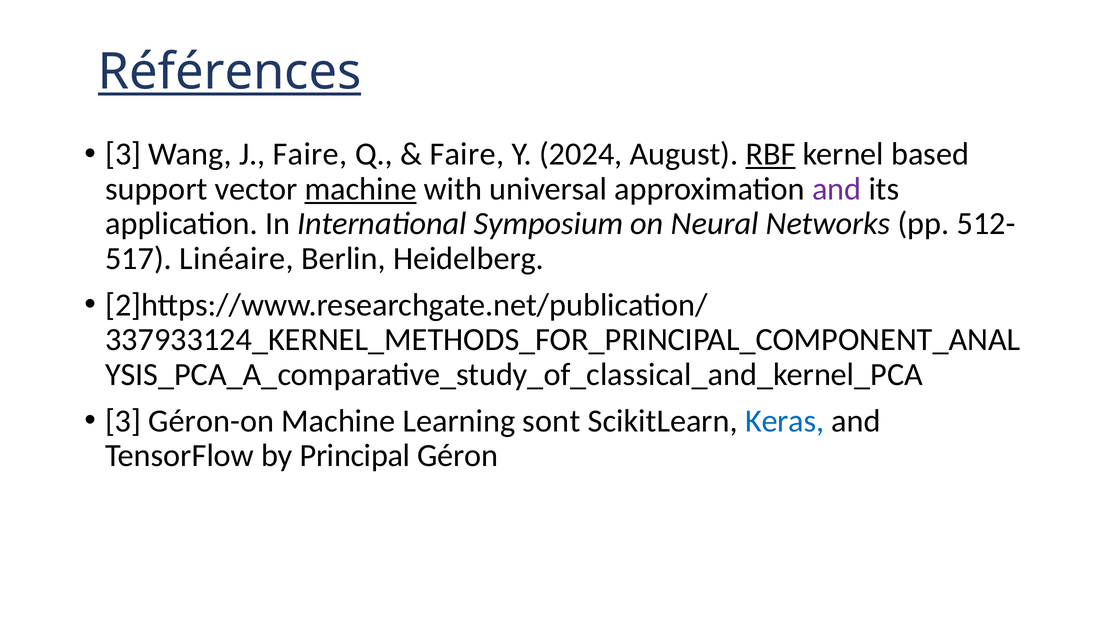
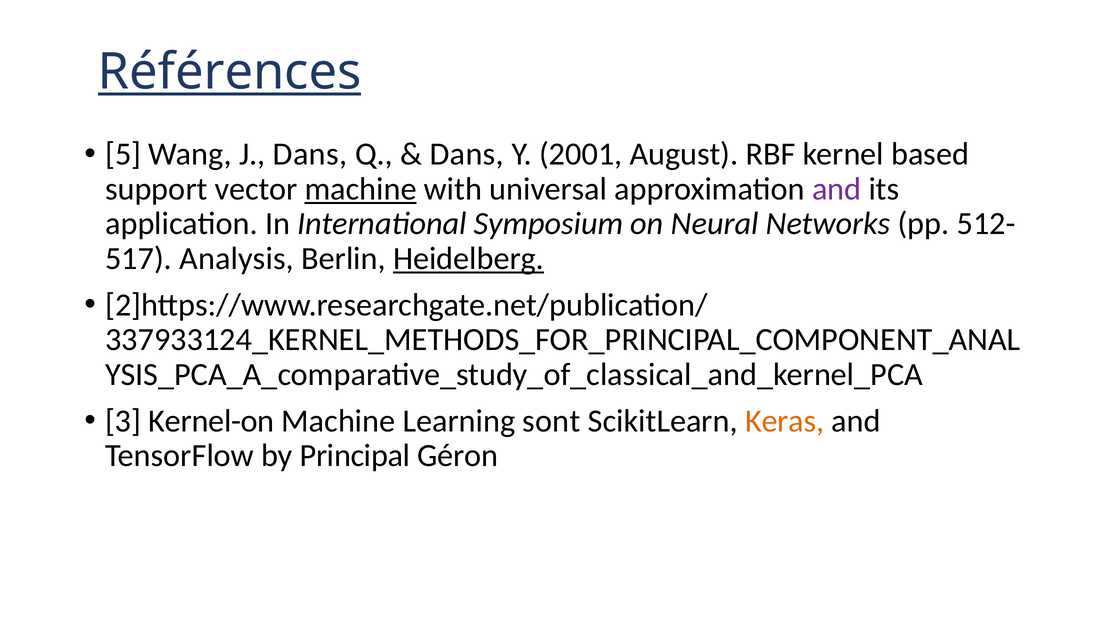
3: 3 -> 5 (123, 154)
J Faire: Faire -> Dans (310, 154)
Faire: Faire -> Dans (467, 154)
2024: 2024 -> 2001 (581, 154)
RBF underline: present -> none (770, 154)
Linéaire: Linéaire -> Analysis (237, 258)
Heidelberg underline: none -> present (469, 258)
Géron-on: Géron-on -> Kernel-on (211, 421)
Keras colour: blue -> orange (785, 421)
